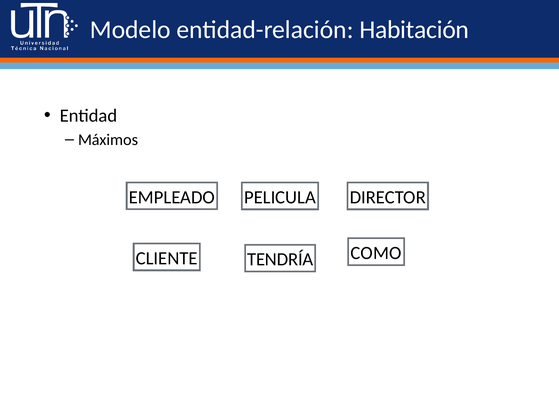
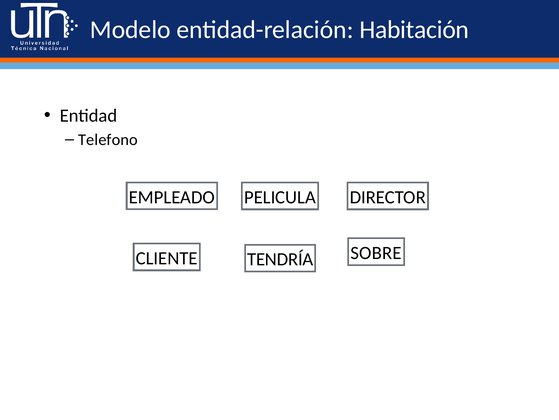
Máximos: Máximos -> Telefono (108, 139)
COMO: COMO -> SOBRE (376, 253)
